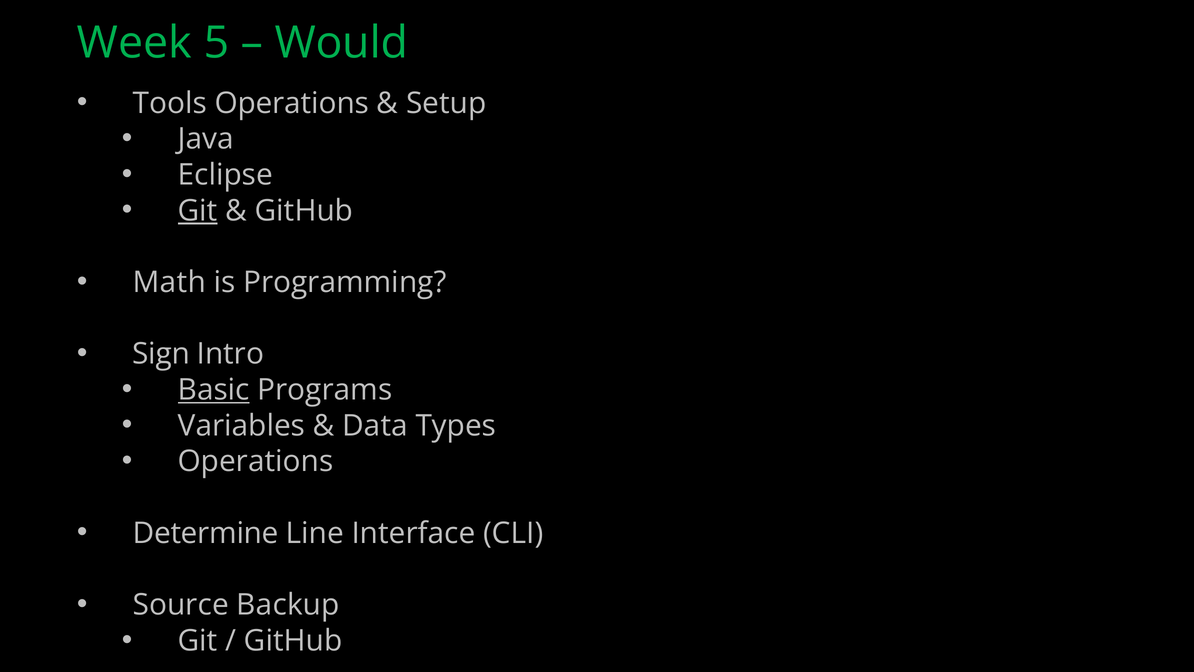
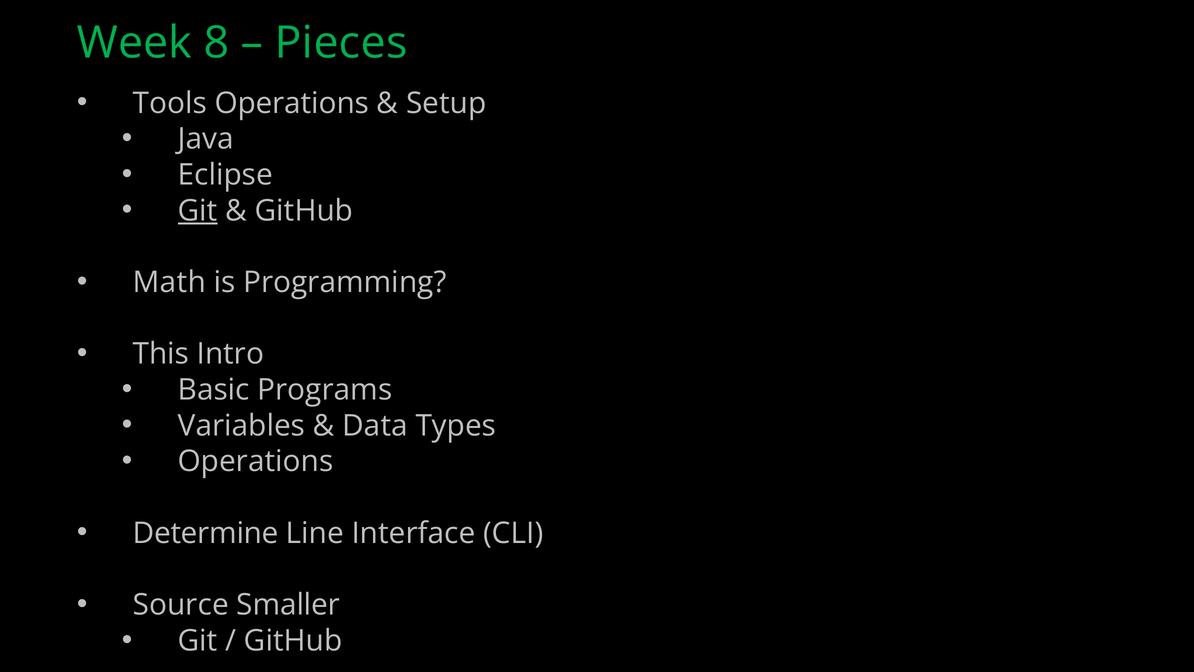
5: 5 -> 8 (216, 43)
Would: Would -> Pieces (341, 43)
Sign: Sign -> This (161, 354)
Basic underline: present -> none (214, 390)
Backup: Backup -> Smaller (288, 605)
